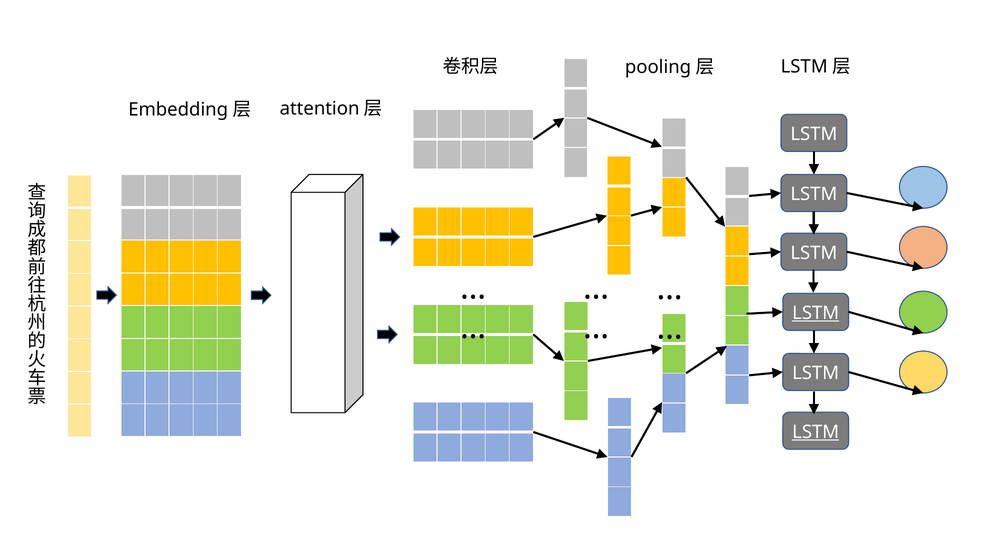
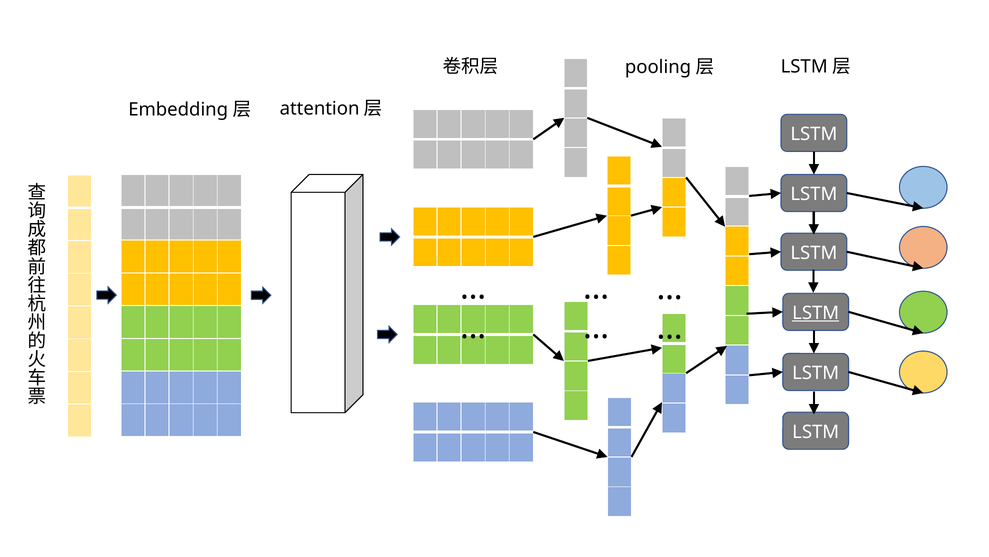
LSTM underline: present -> none (816, 431)
